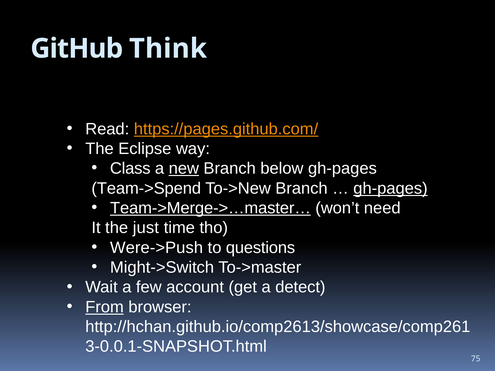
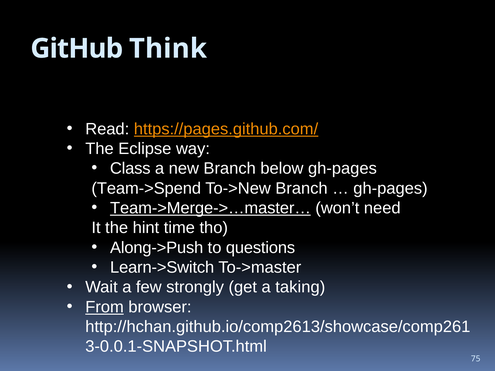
new underline: present -> none (184, 169)
gh-pages underline: present -> none (390, 188)
just: just -> hint (146, 228)
Were->Push: Were->Push -> Along->Push (157, 248)
Might->Switch: Might->Switch -> Learn->Switch (162, 268)
account: account -> strongly (195, 287)
detect: detect -> taking (300, 287)
